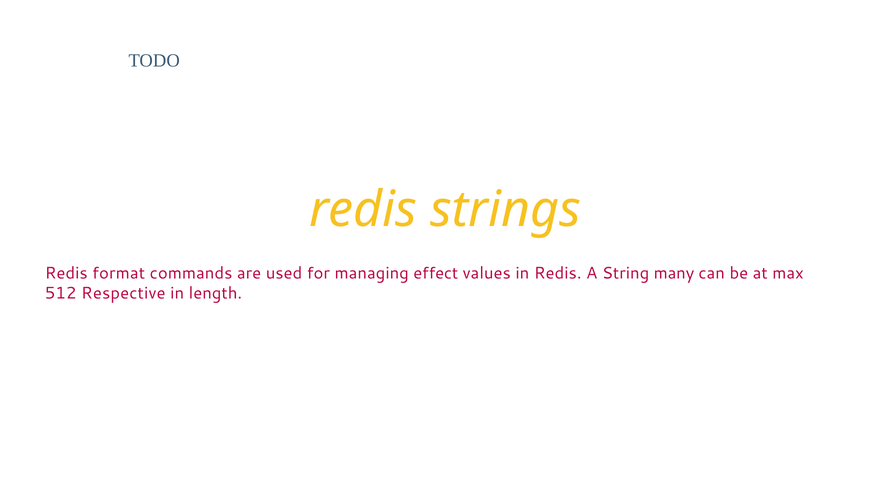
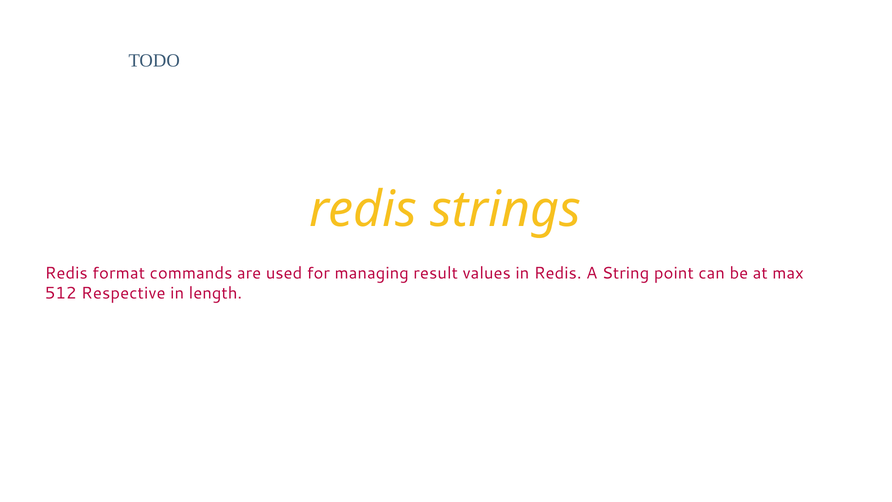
effect: effect -> result (436, 273)
many: many -> point (674, 273)
